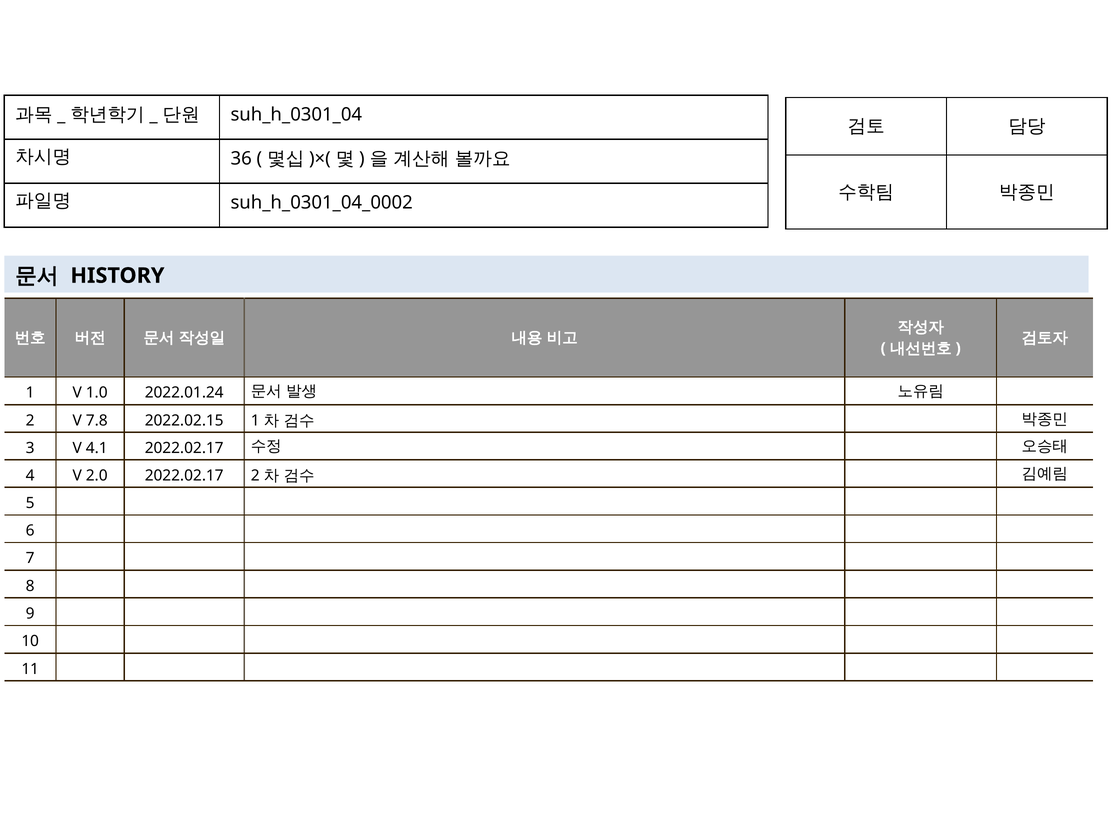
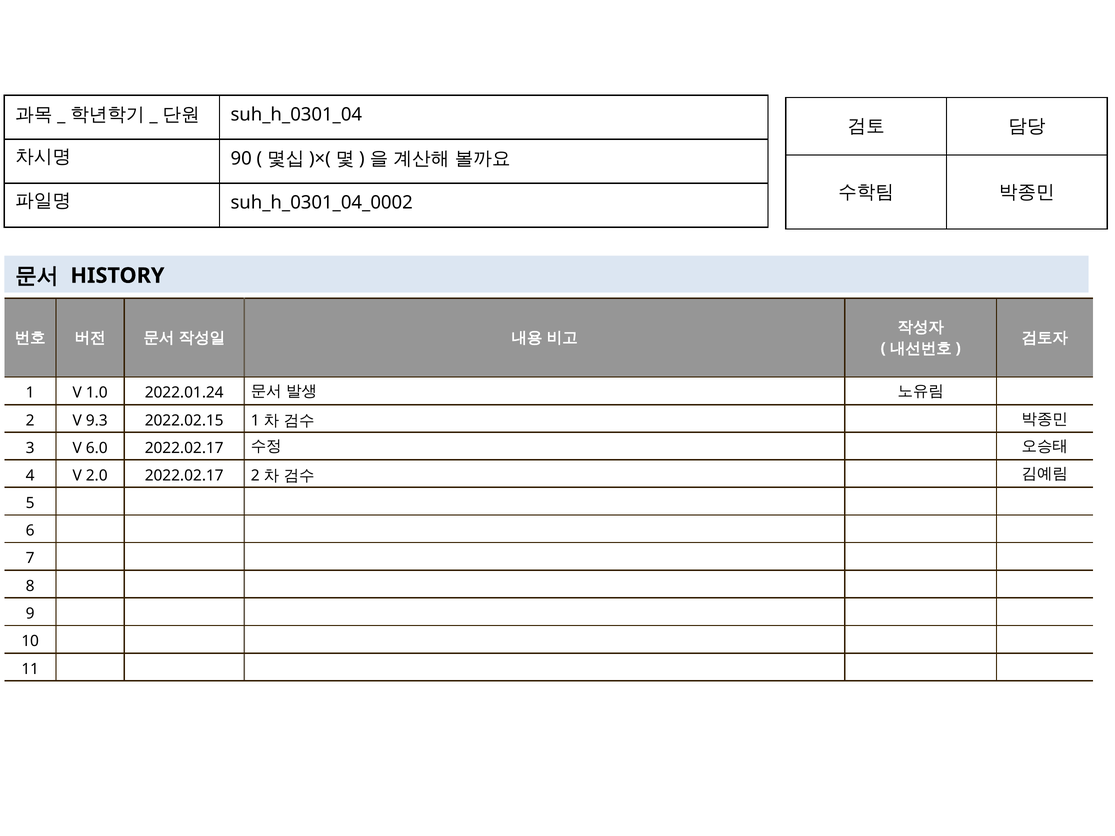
36: 36 -> 90 (241, 159)
7.8: 7.8 -> 9.3 (97, 421)
4.1: 4.1 -> 6.0 (97, 448)
